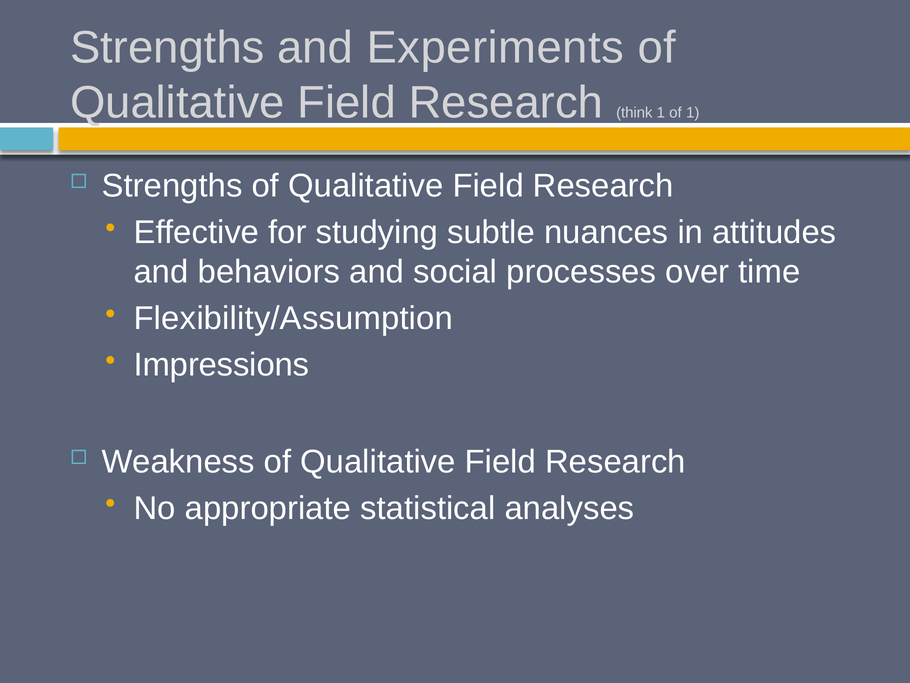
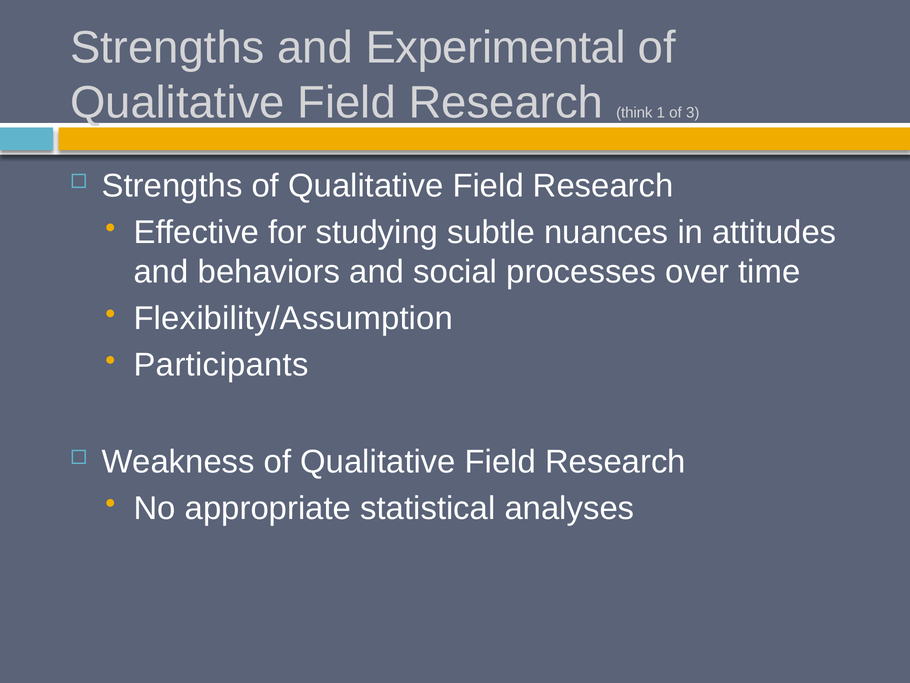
Experiments: Experiments -> Experimental (496, 48)
of 1: 1 -> 3 (693, 113)
Impressions: Impressions -> Participants (221, 365)
